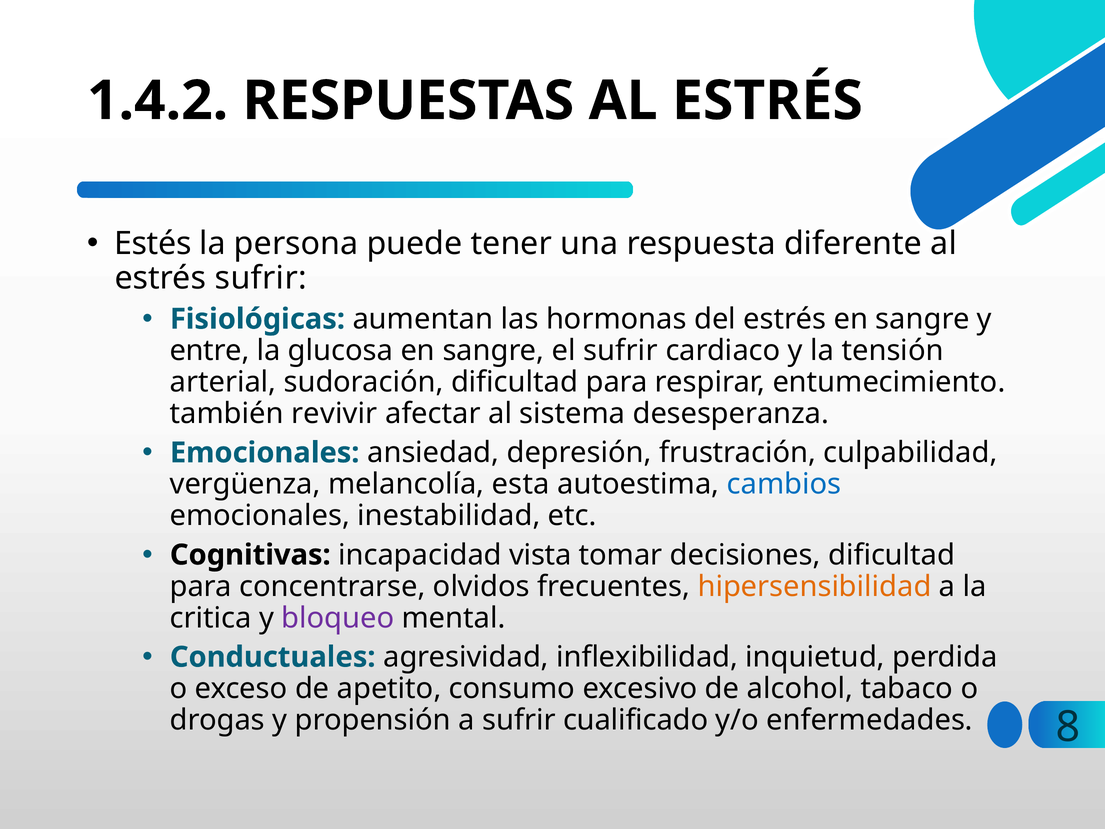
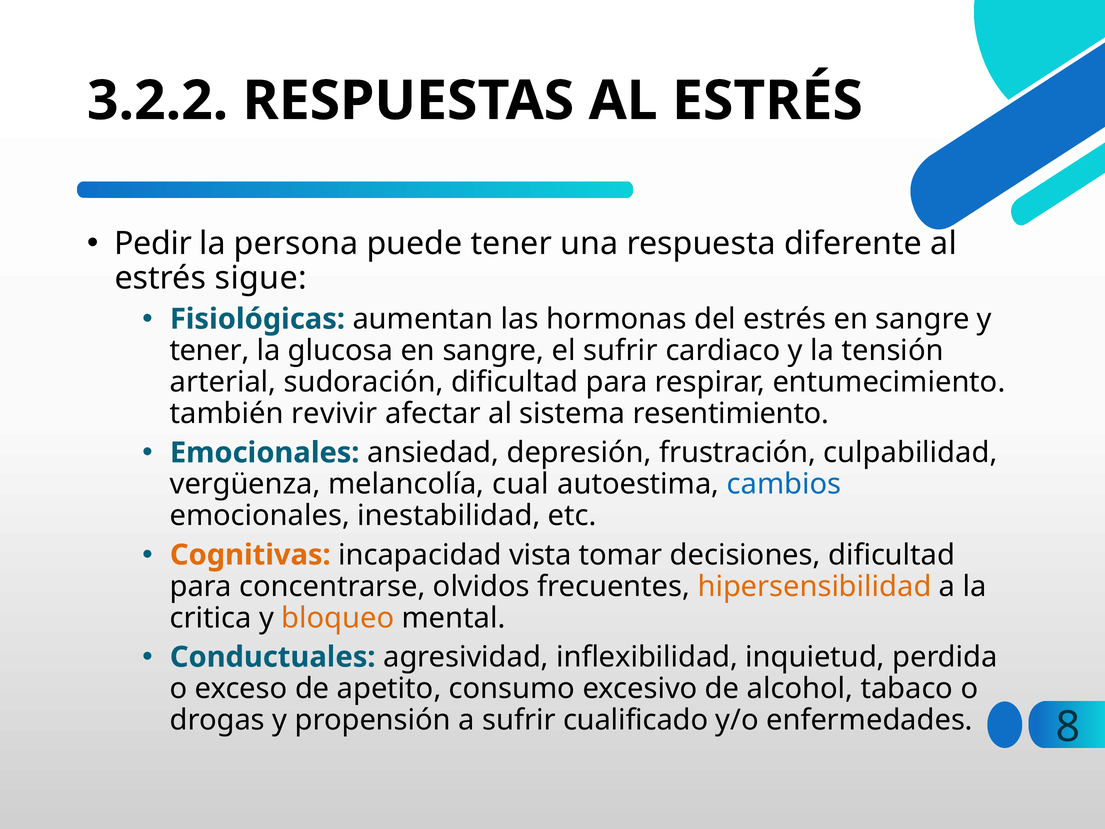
1.4.2: 1.4.2 -> 3.2.2 (158, 101)
Estés: Estés -> Pedir (153, 243)
estrés sufrir: sufrir -> sigue (261, 278)
entre: entre -> tener (210, 350)
desesperanza: desesperanza -> resentimiento (731, 413)
esta: esta -> cual (521, 484)
Cognitivas colour: black -> orange (250, 555)
bloqueo colour: purple -> orange (338, 618)
